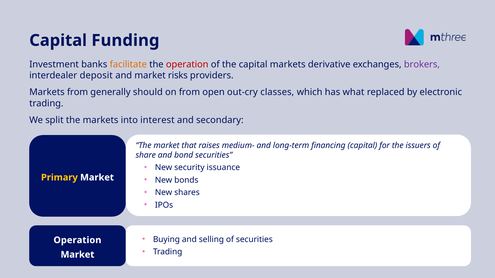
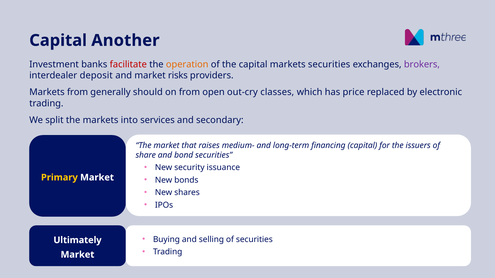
Funding: Funding -> Another (125, 40)
facilitate colour: orange -> red (128, 65)
operation colour: red -> orange (187, 65)
markets derivative: derivative -> securities (329, 65)
what: what -> price (354, 92)
interest: interest -> services (157, 120)
Operation: Operation -> Ultimately (77, 240)
